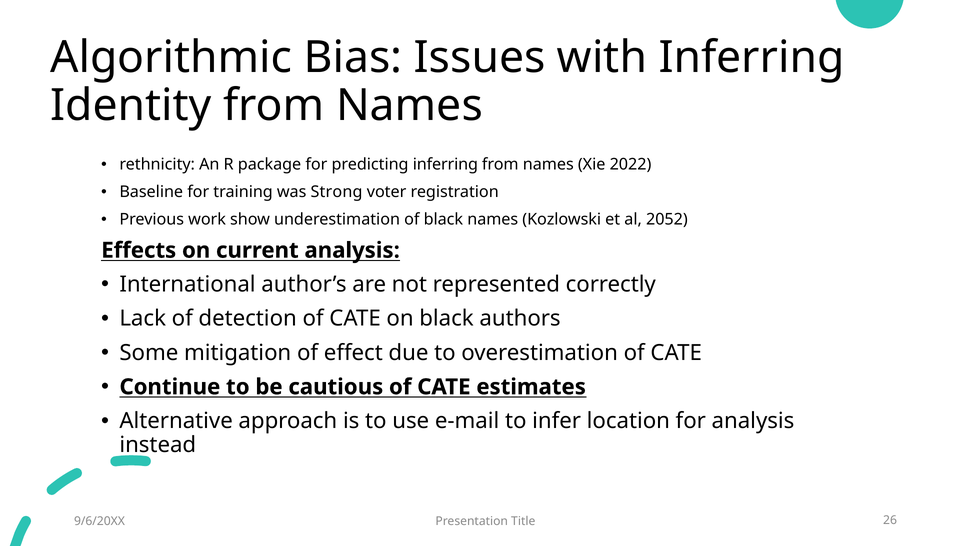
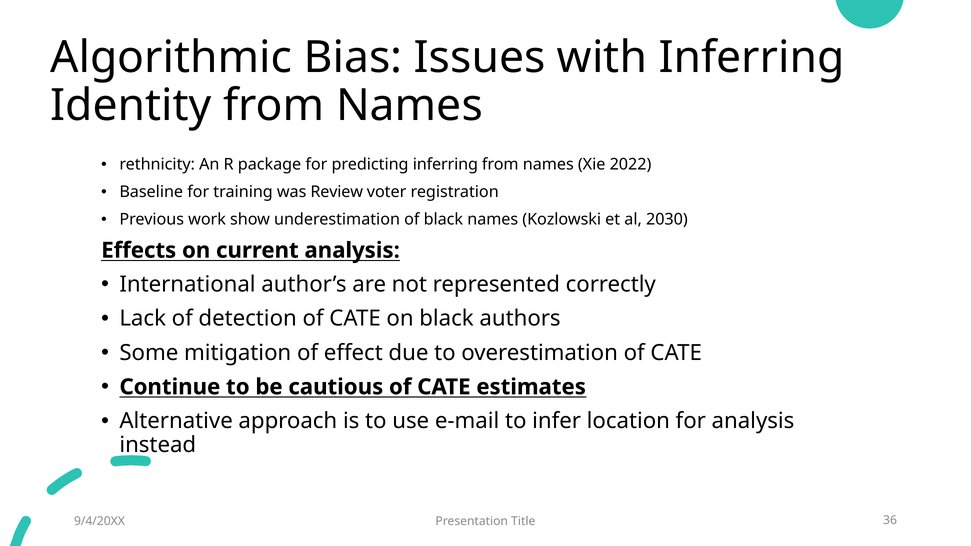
Strong: Strong -> Review (337, 192)
2052: 2052 -> 2030 (667, 220)
9/6/20XX: 9/6/20XX -> 9/4/20XX (99, 522)
26: 26 -> 36 (890, 521)
